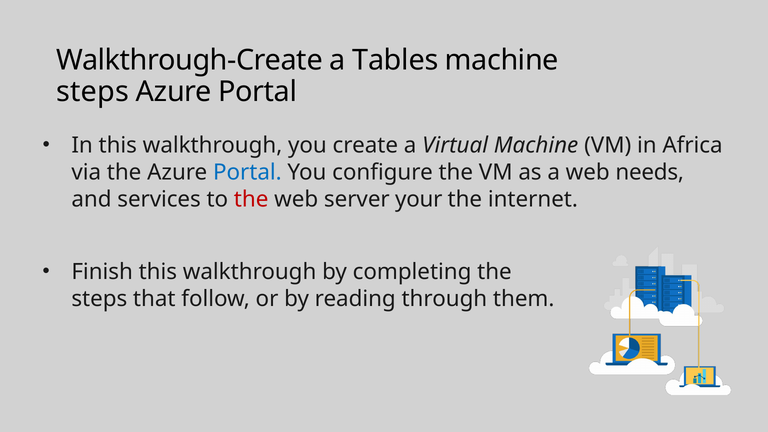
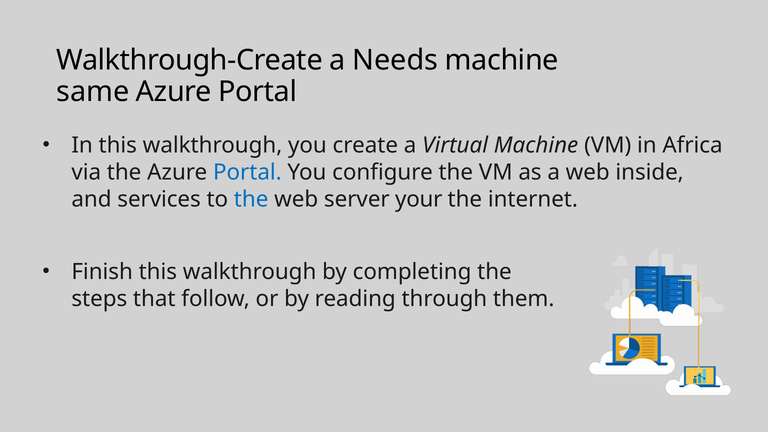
Tables: Tables -> Needs (395, 60)
steps: steps -> same (93, 92)
needs: needs -> inside (650, 172)
the colour: red -> blue (251, 199)
